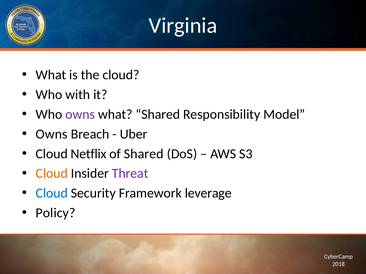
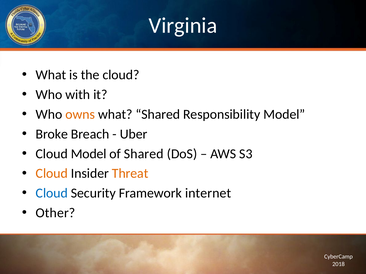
owns colour: purple -> orange (80, 115)
Owns: Owns -> Broke (52, 134)
Cloud Netflix: Netflix -> Model (89, 154)
Threat colour: purple -> orange (130, 174)
leverage: leverage -> internet (208, 194)
Policy: Policy -> Other (56, 213)
